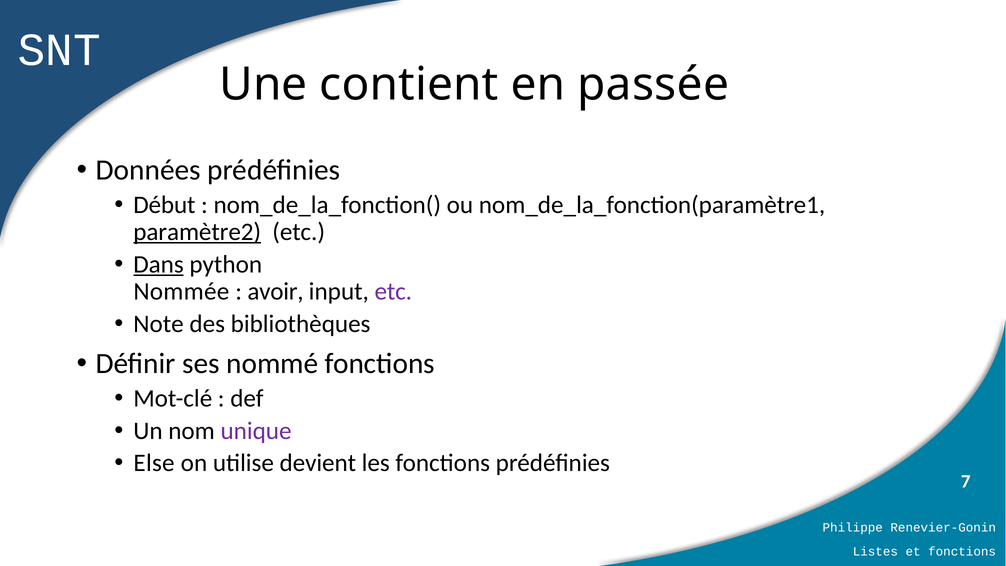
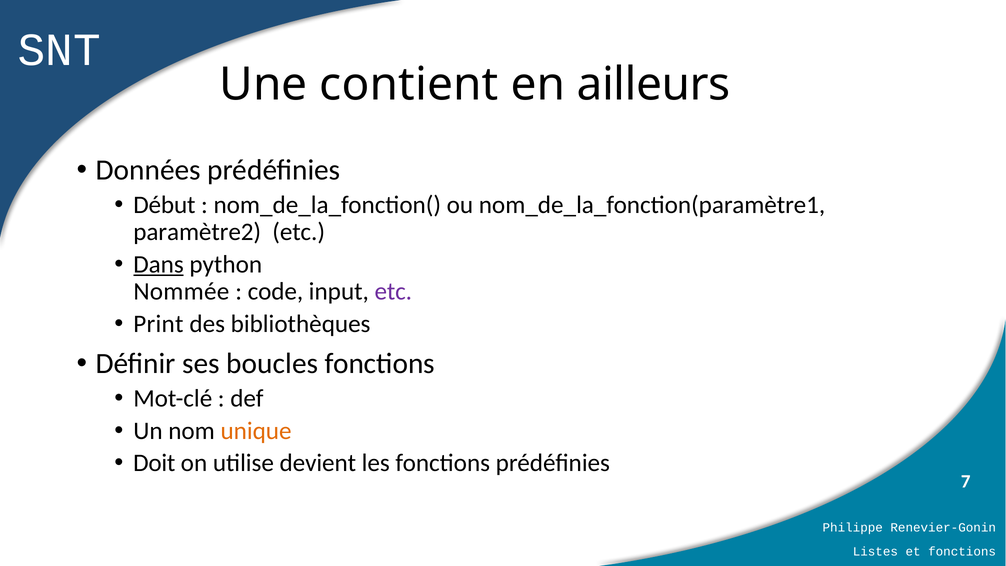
passée: passée -> ailleurs (654, 85)
paramètre2 underline: present -> none (197, 232)
avoir: avoir -> code (275, 291)
Note: Note -> Print (158, 324)
nommé: nommé -> boucles (272, 364)
unique colour: purple -> orange (256, 431)
Else: Else -> Doit (154, 463)
